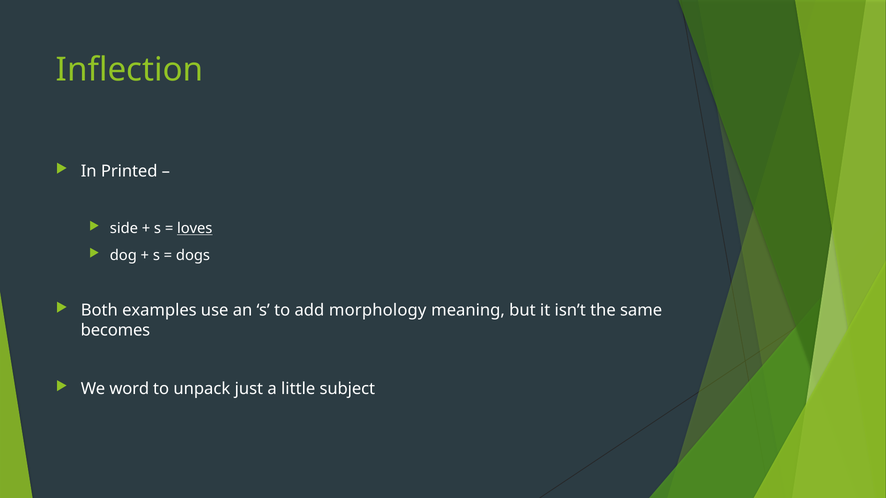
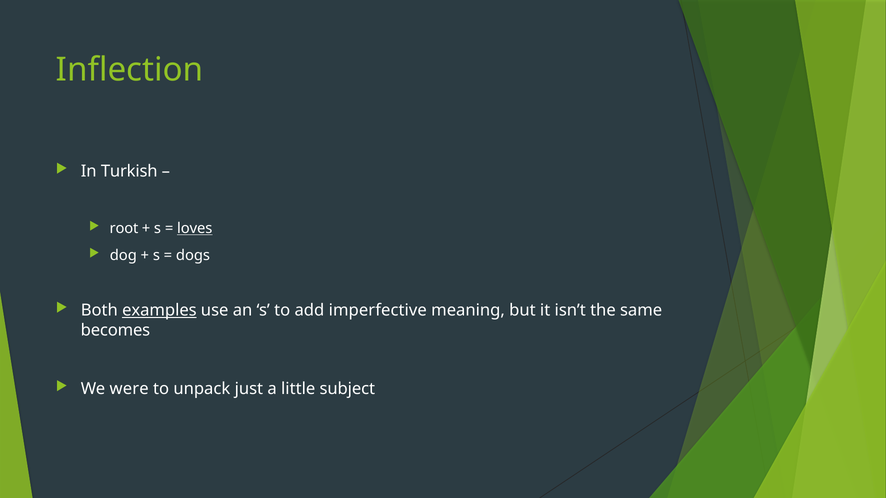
Printed: Printed -> Turkish (129, 171)
side: side -> root (124, 229)
examples underline: none -> present (159, 311)
morphology: morphology -> imperfective (378, 311)
word: word -> were (129, 389)
